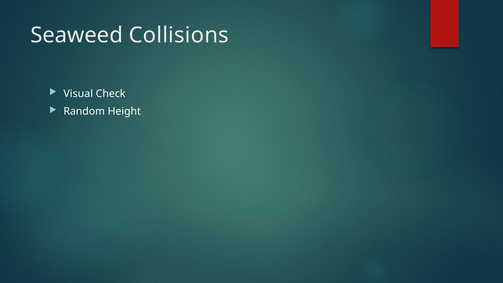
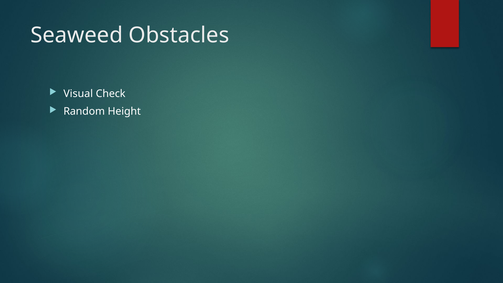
Collisions: Collisions -> Obstacles (179, 35)
